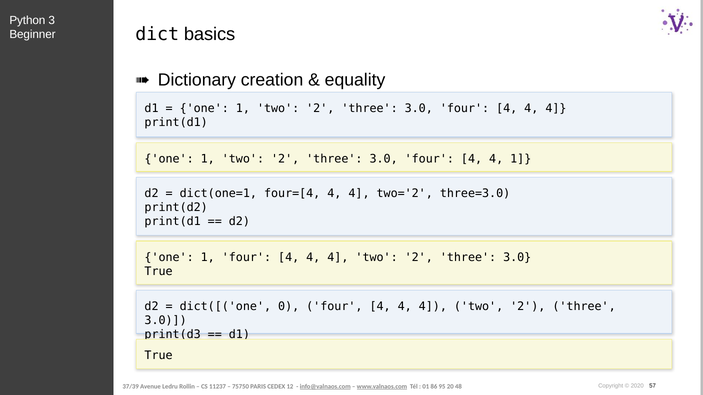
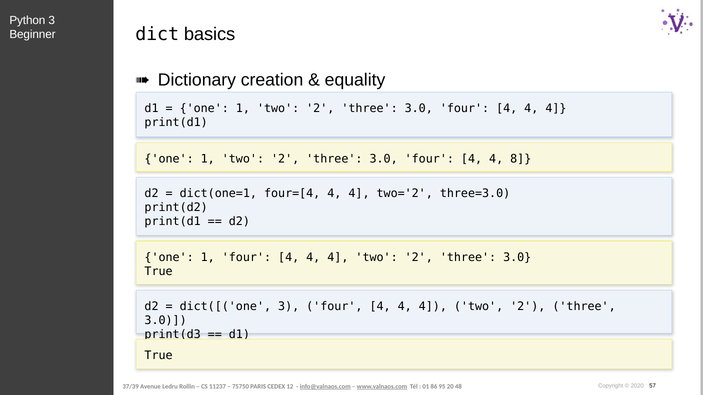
4 1: 1 -> 8 (521, 159)
dict([('one 0: 0 -> 3 (289, 307)
